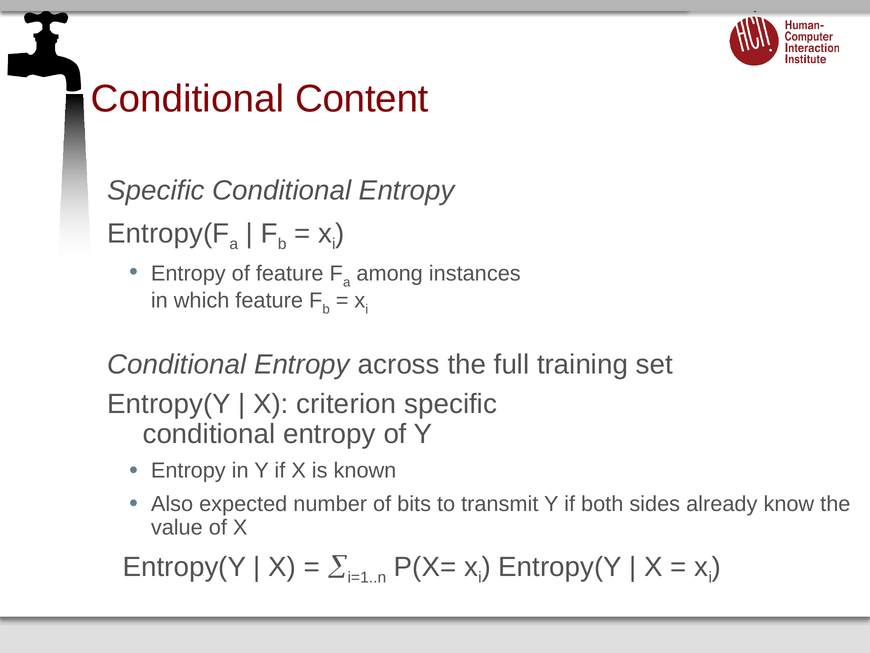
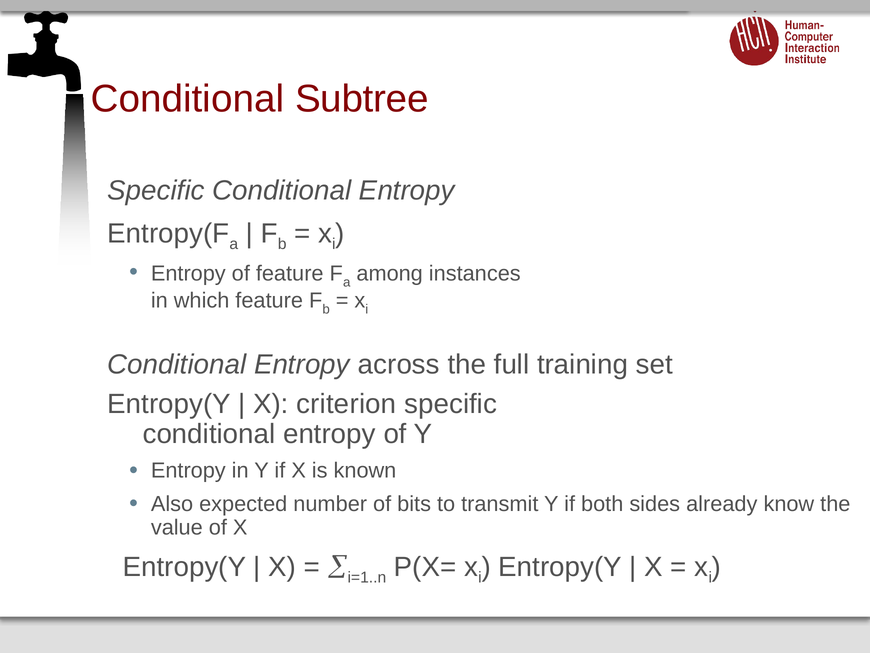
Content: Content -> Subtree (362, 99)
